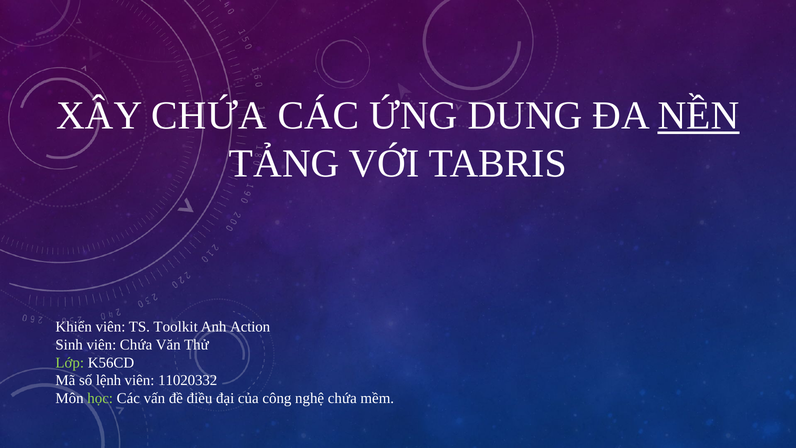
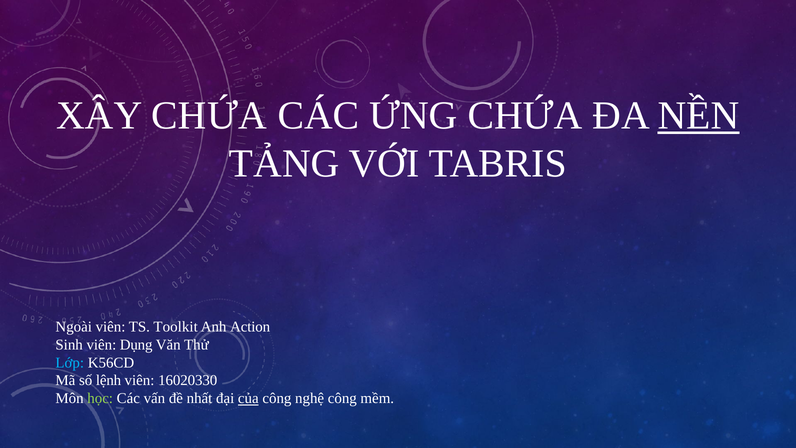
ỨNG DUNG: DUNG -> CHỨA (525, 116)
Khiển: Khiển -> Ngoài (74, 327)
viên Chứa: Chứa -> Dụng (136, 344)
Lớp colour: light green -> light blue (70, 362)
11020332: 11020332 -> 16020330 (188, 380)
điều: điều -> nhất (200, 398)
của underline: none -> present (248, 398)
nghệ chứa: chứa -> công (342, 398)
